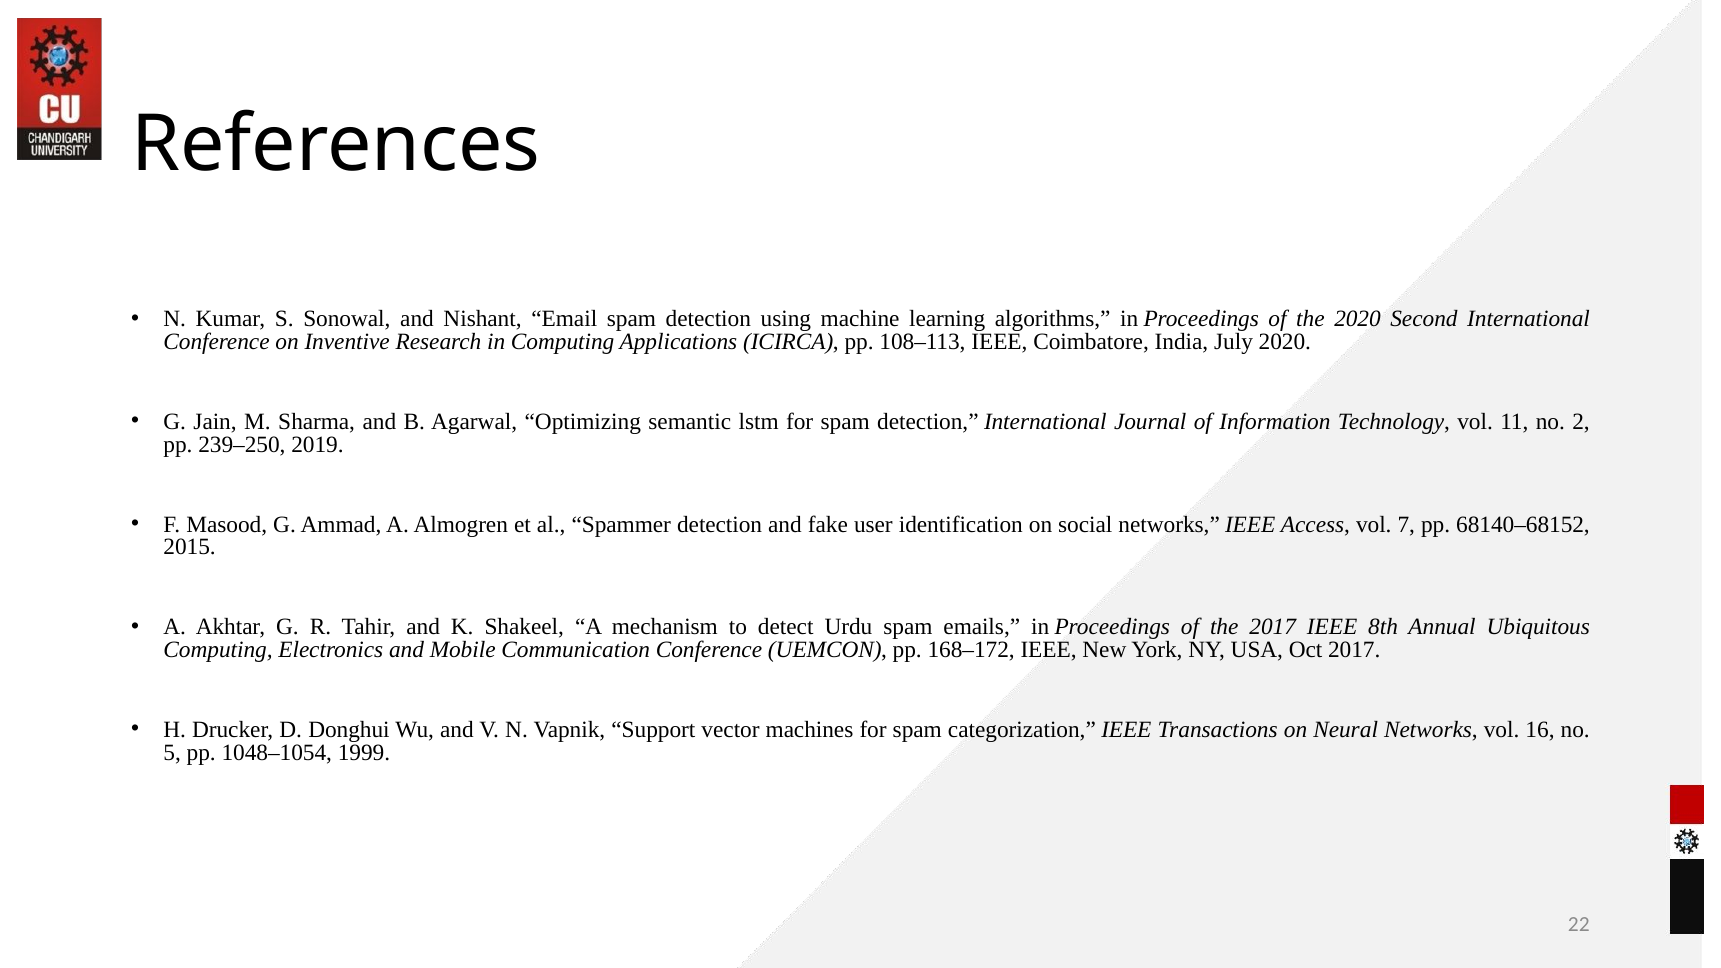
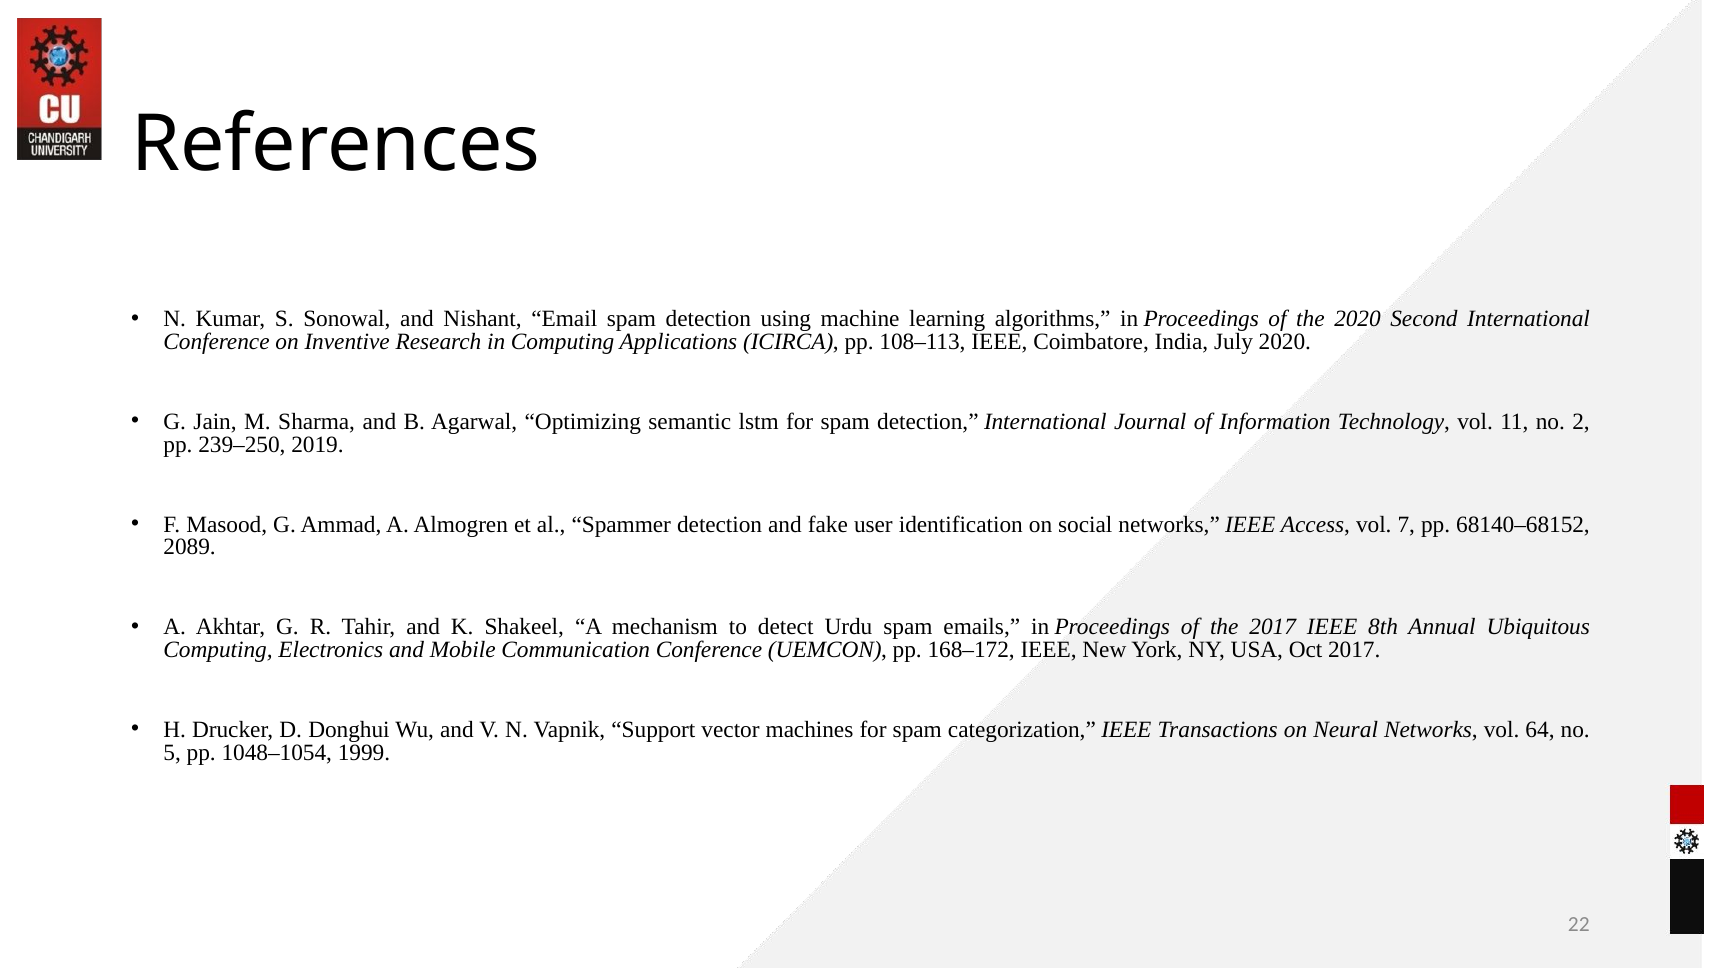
2015: 2015 -> 2089 (190, 547)
16: 16 -> 64 (1540, 730)
